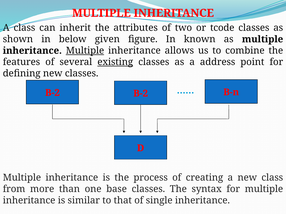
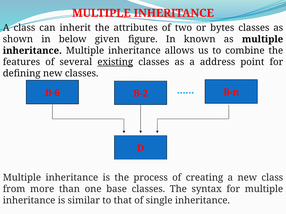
tcode: tcode -> bytes (222, 28)
Multiple underline: present -> none (85, 51)
B-2: B-2 -> B-6 (52, 93)
